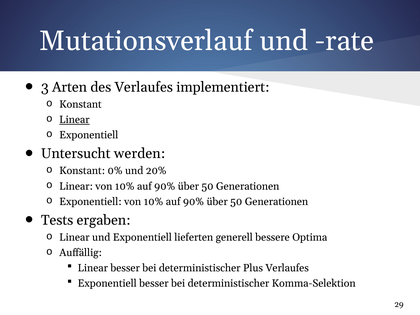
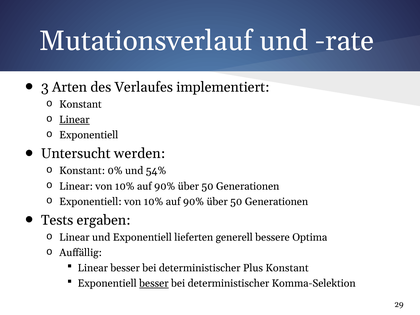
20%: 20% -> 54% (156, 171)
Plus Verlaufes: Verlaufes -> Konstant (287, 268)
besser underline: none -> present (154, 283)
